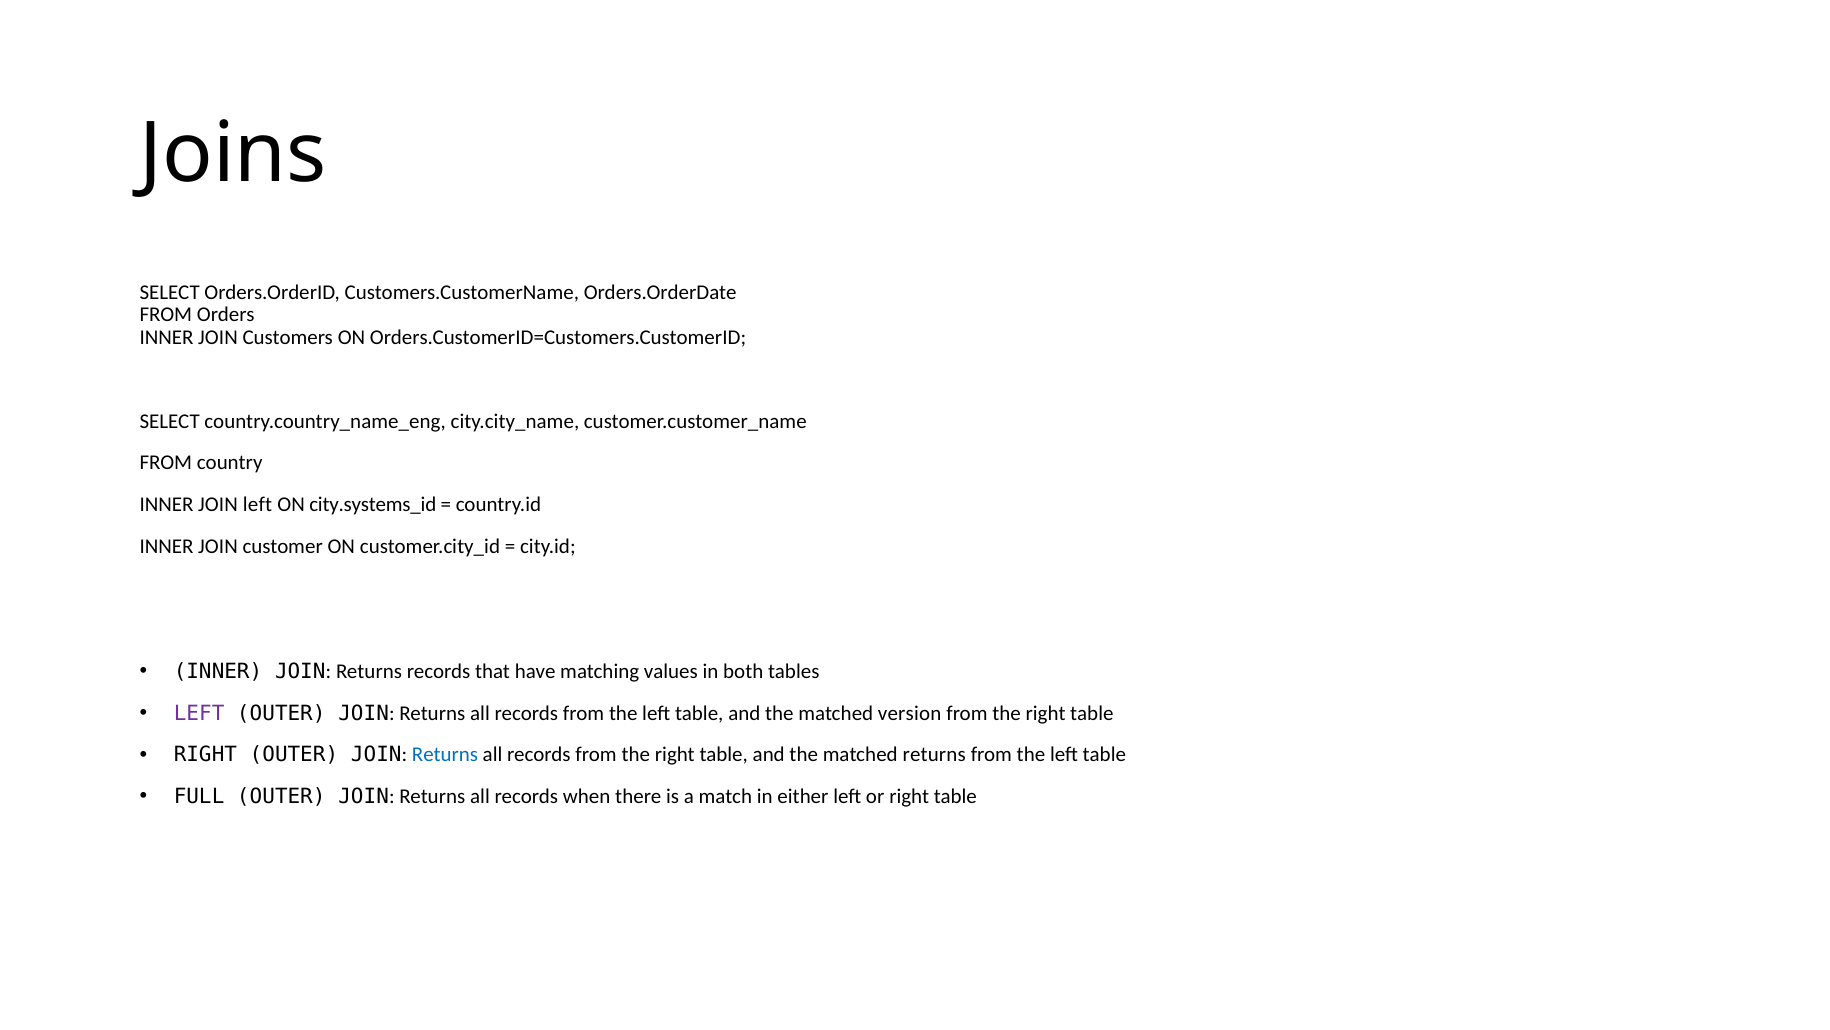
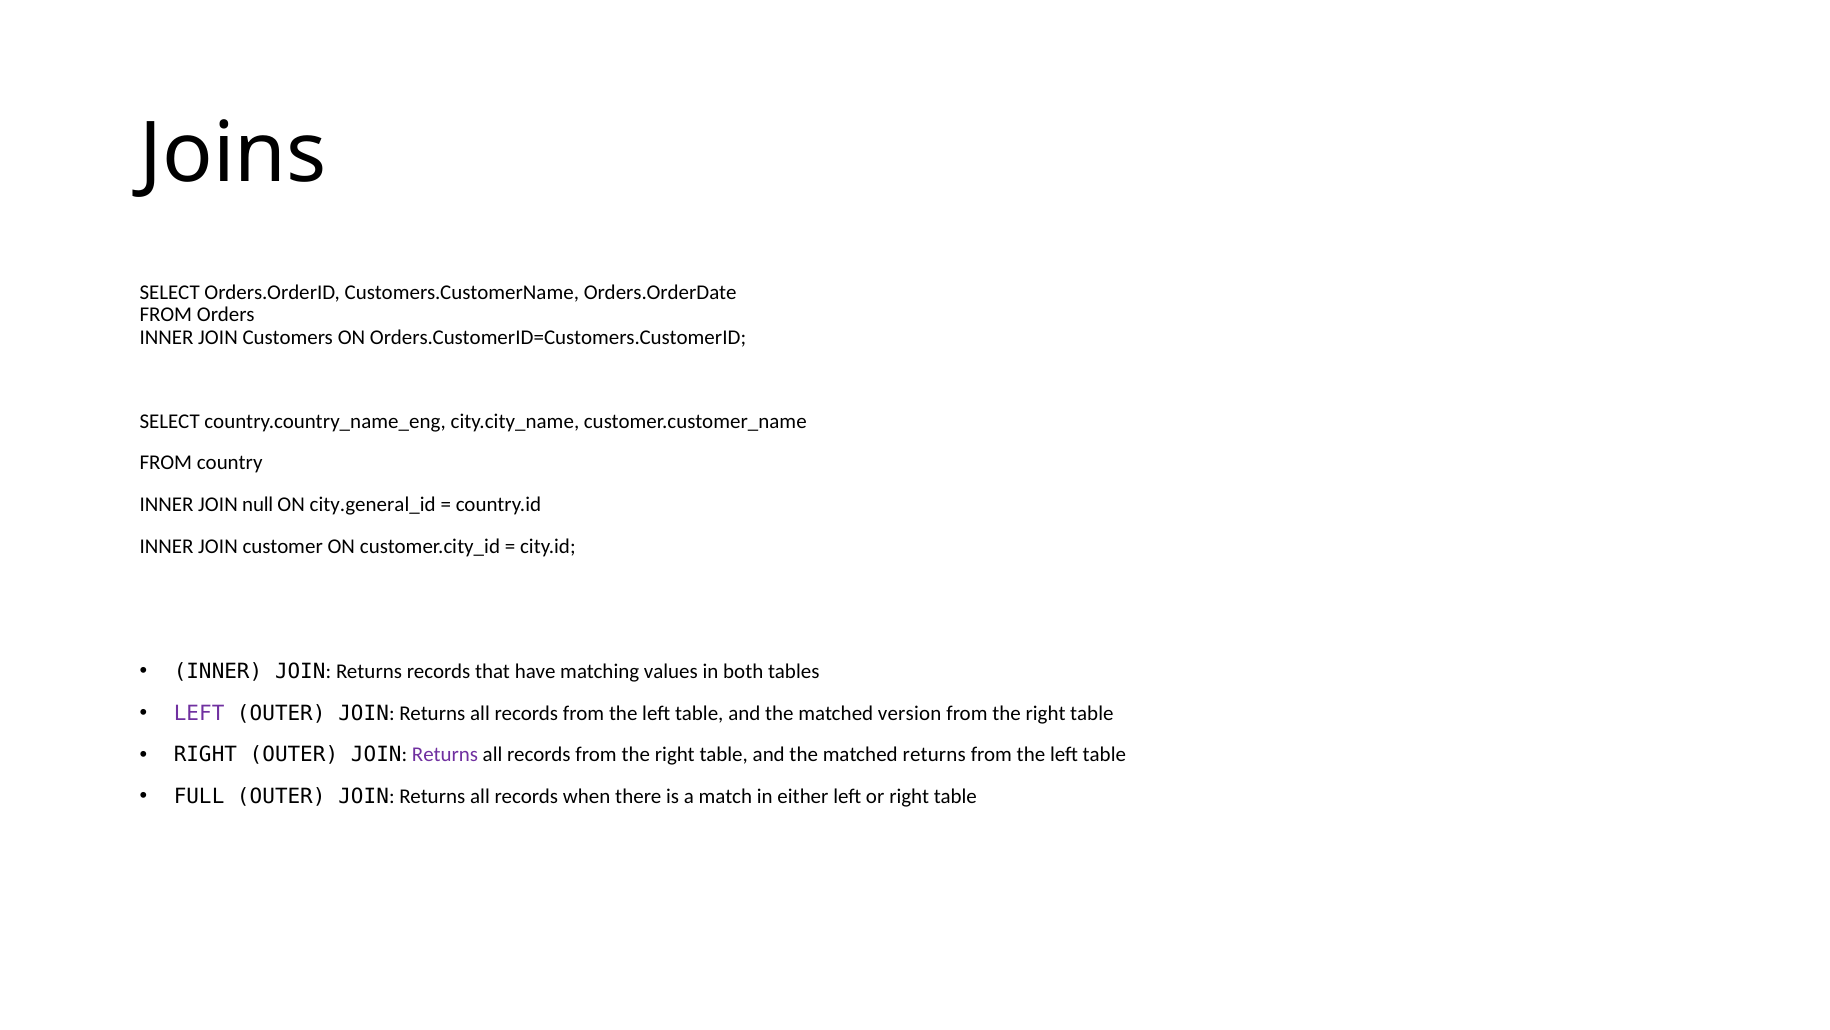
JOIN left: left -> null (258, 504)
city.systems_id: city.systems_id -> city.general_id (373, 504)
Returns colour: blue -> purple (445, 755)
